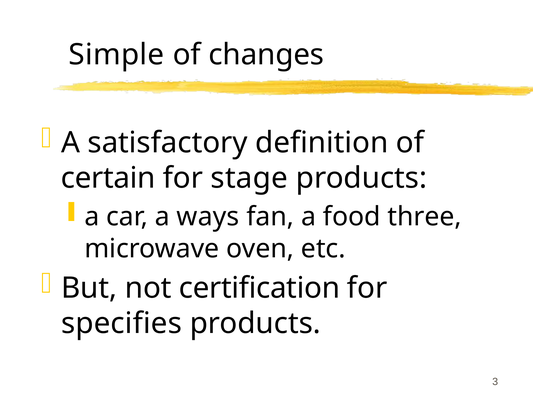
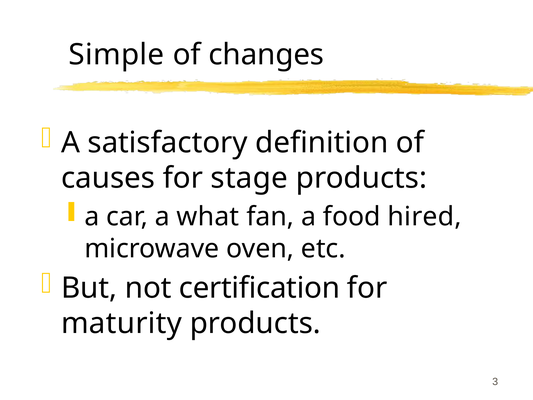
certain: certain -> causes (108, 178)
ways: ways -> what (208, 216)
three: three -> hired (425, 216)
specifies: specifies -> maturity (121, 323)
